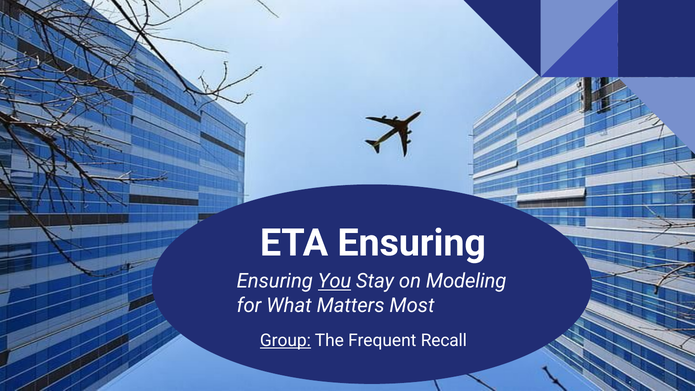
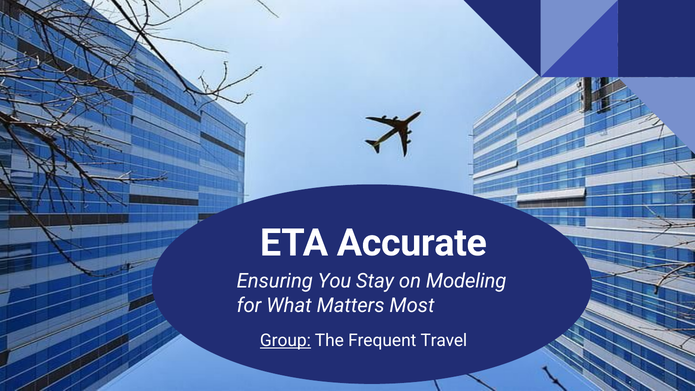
ETA Ensuring: Ensuring -> Accurate (412, 243)
You underline: present -> none (335, 281)
Recall: Recall -> Travel (444, 340)
